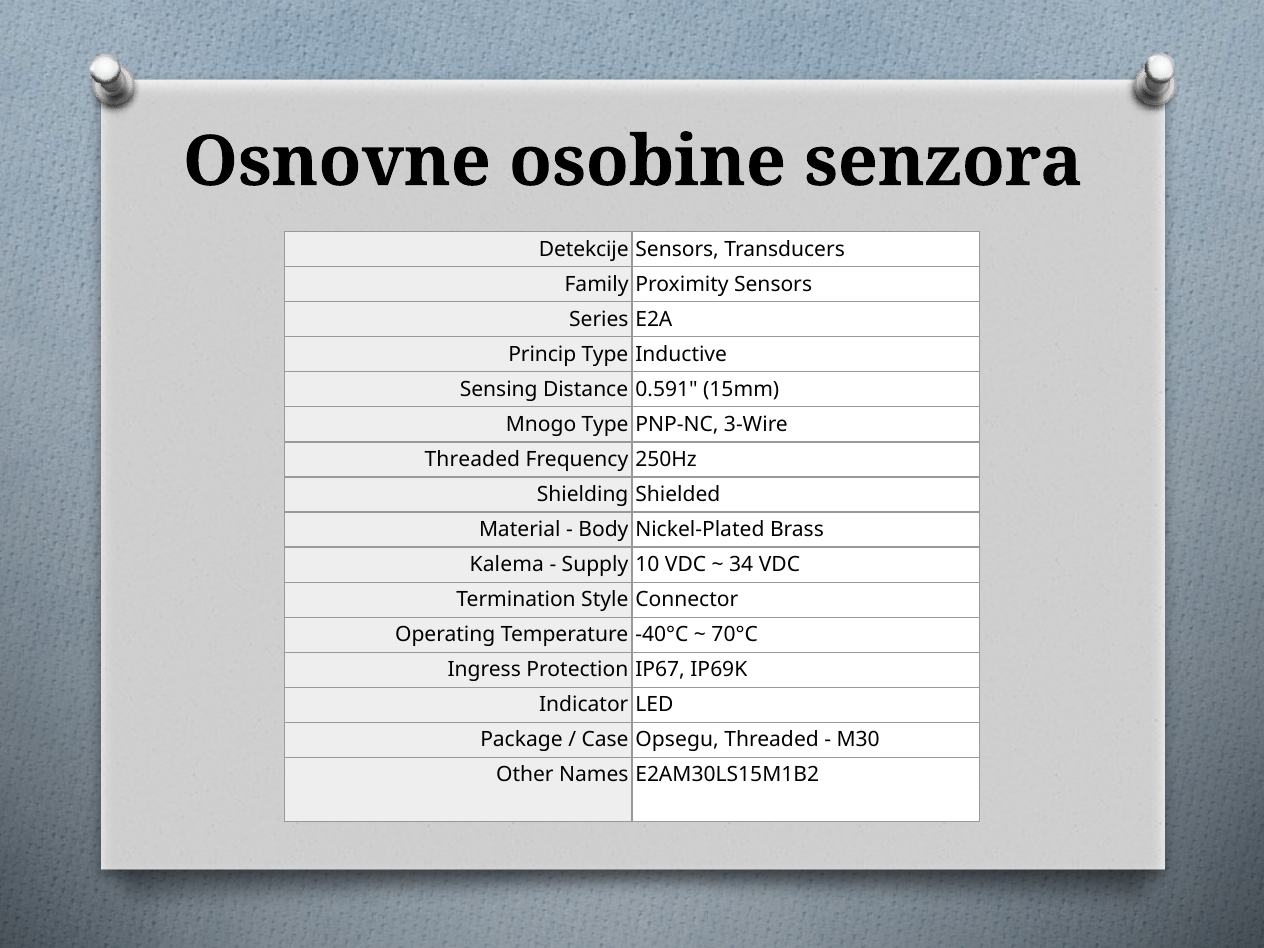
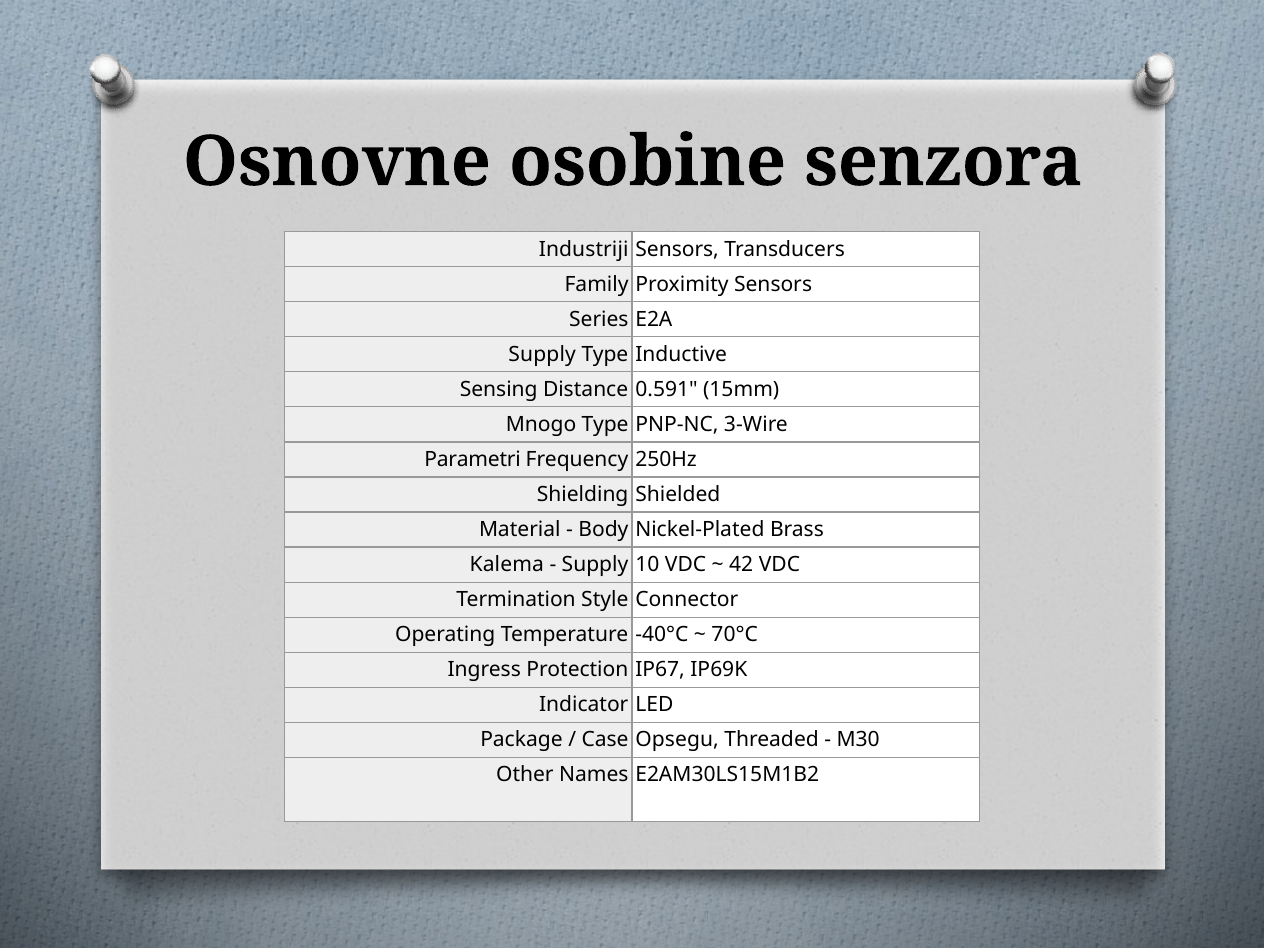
Detekcije: Detekcije -> Industriji (584, 249)
Princip: Princip -> Supply (542, 354)
Threaded: Threaded -> Parametri (473, 460)
34: 34 -> 42 (741, 565)
